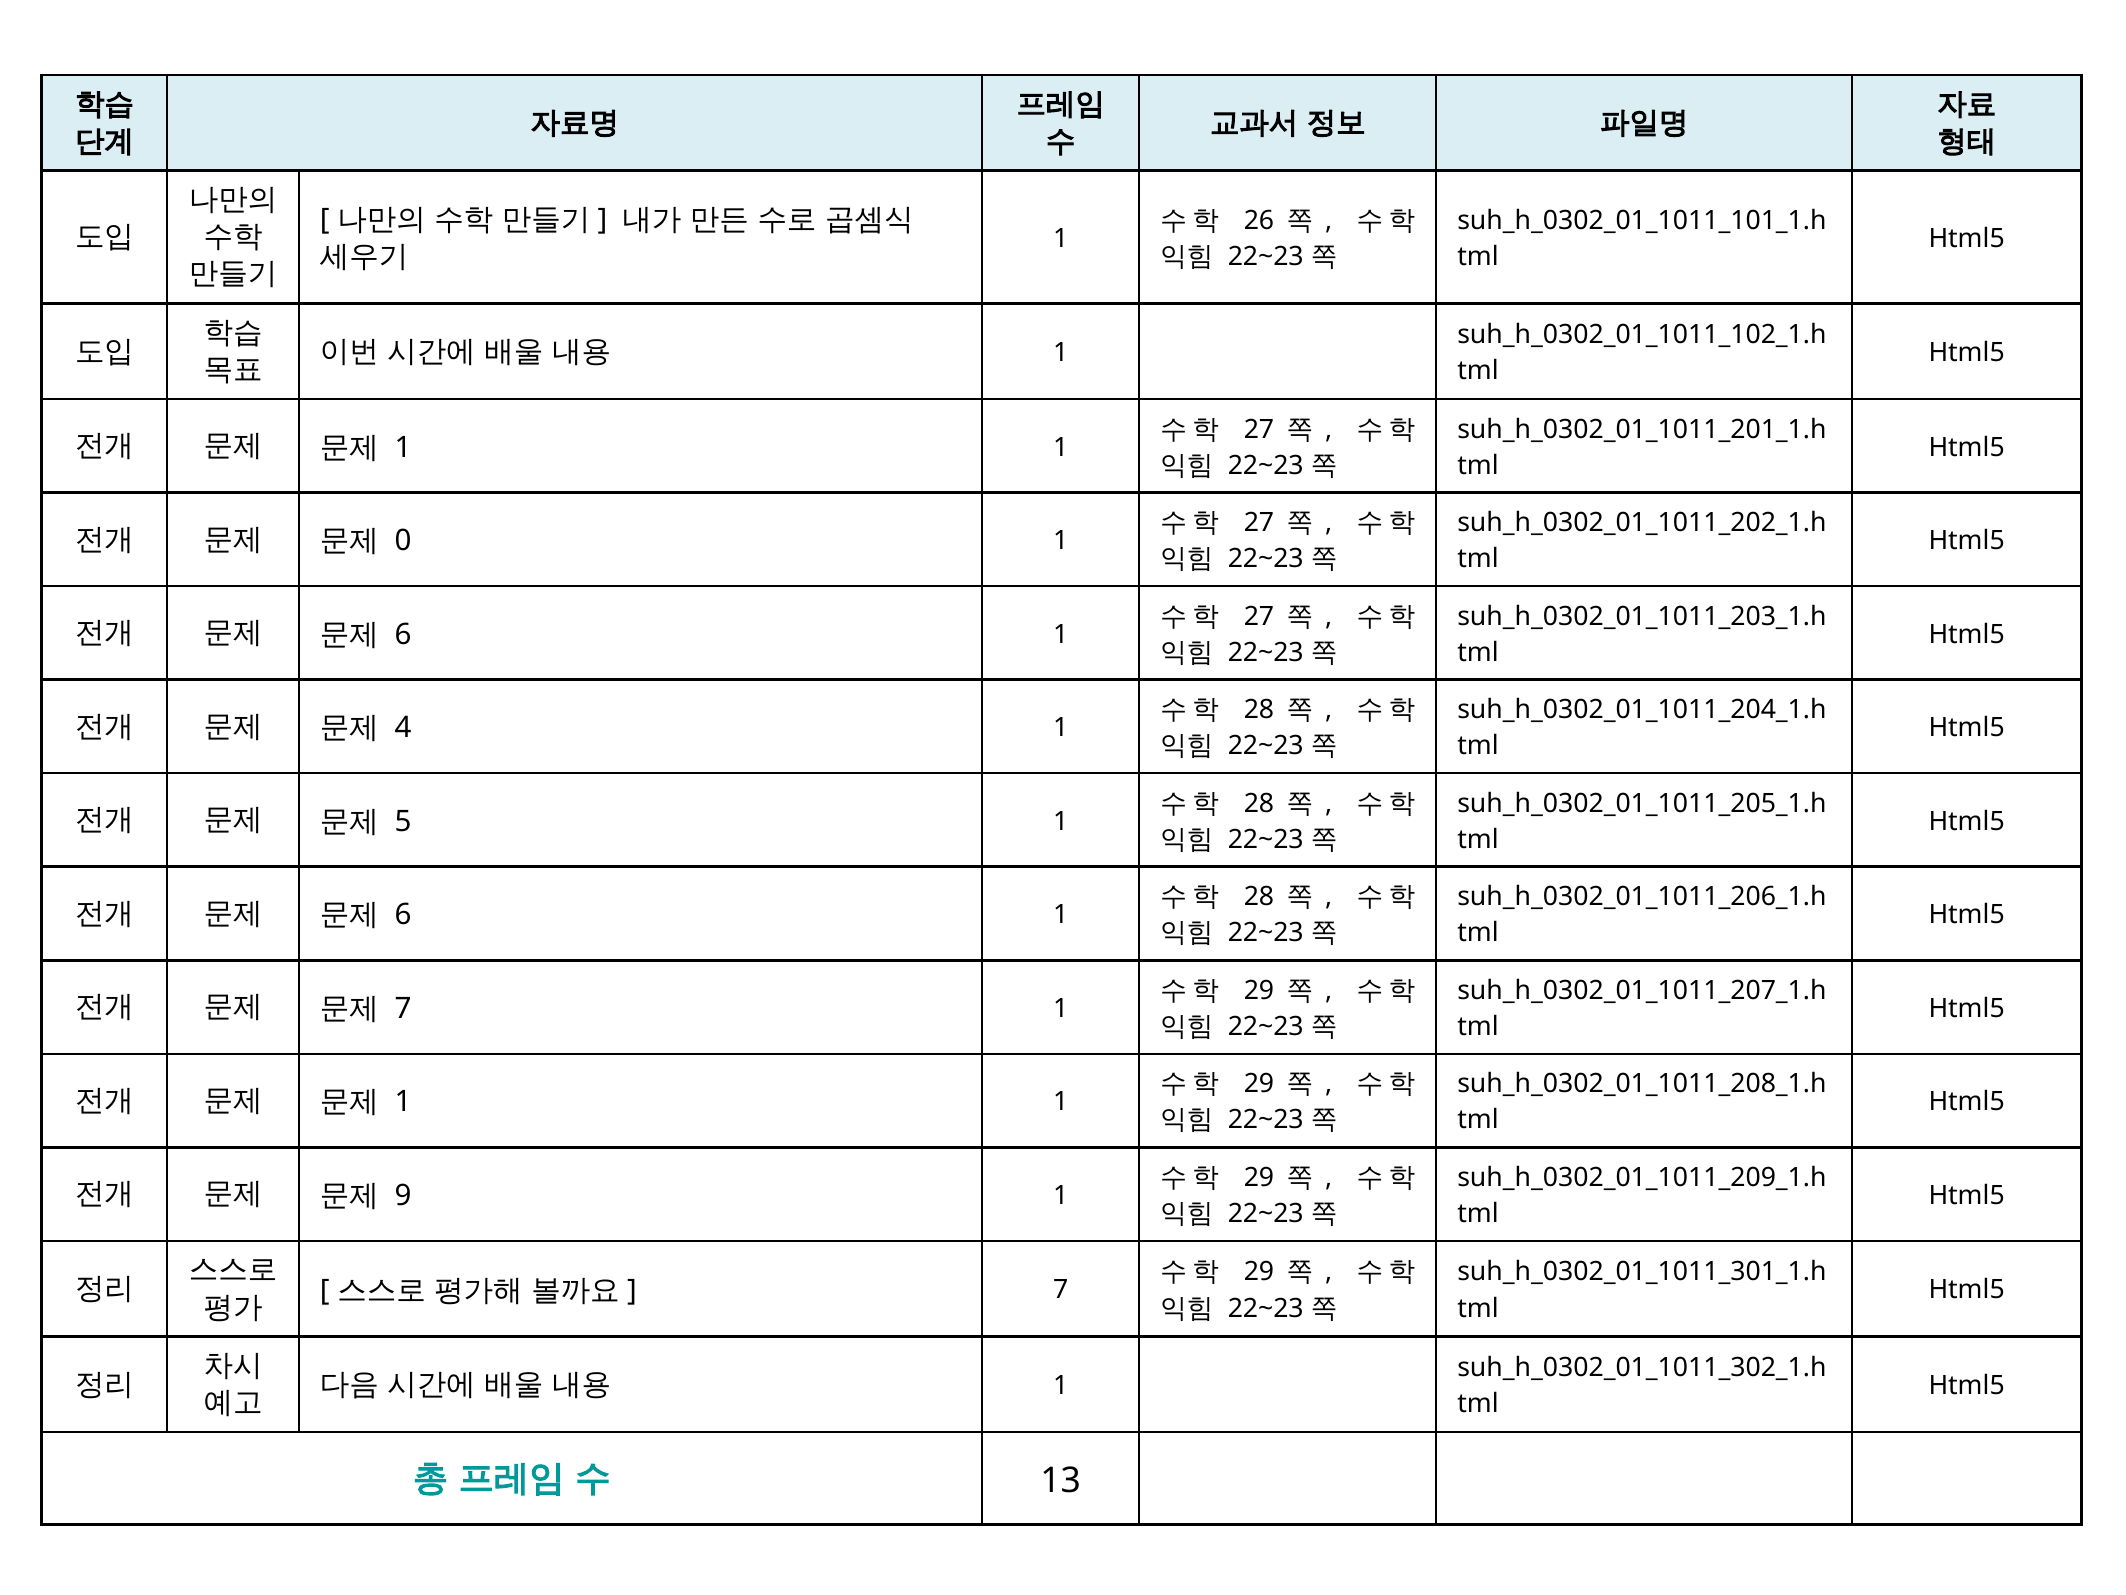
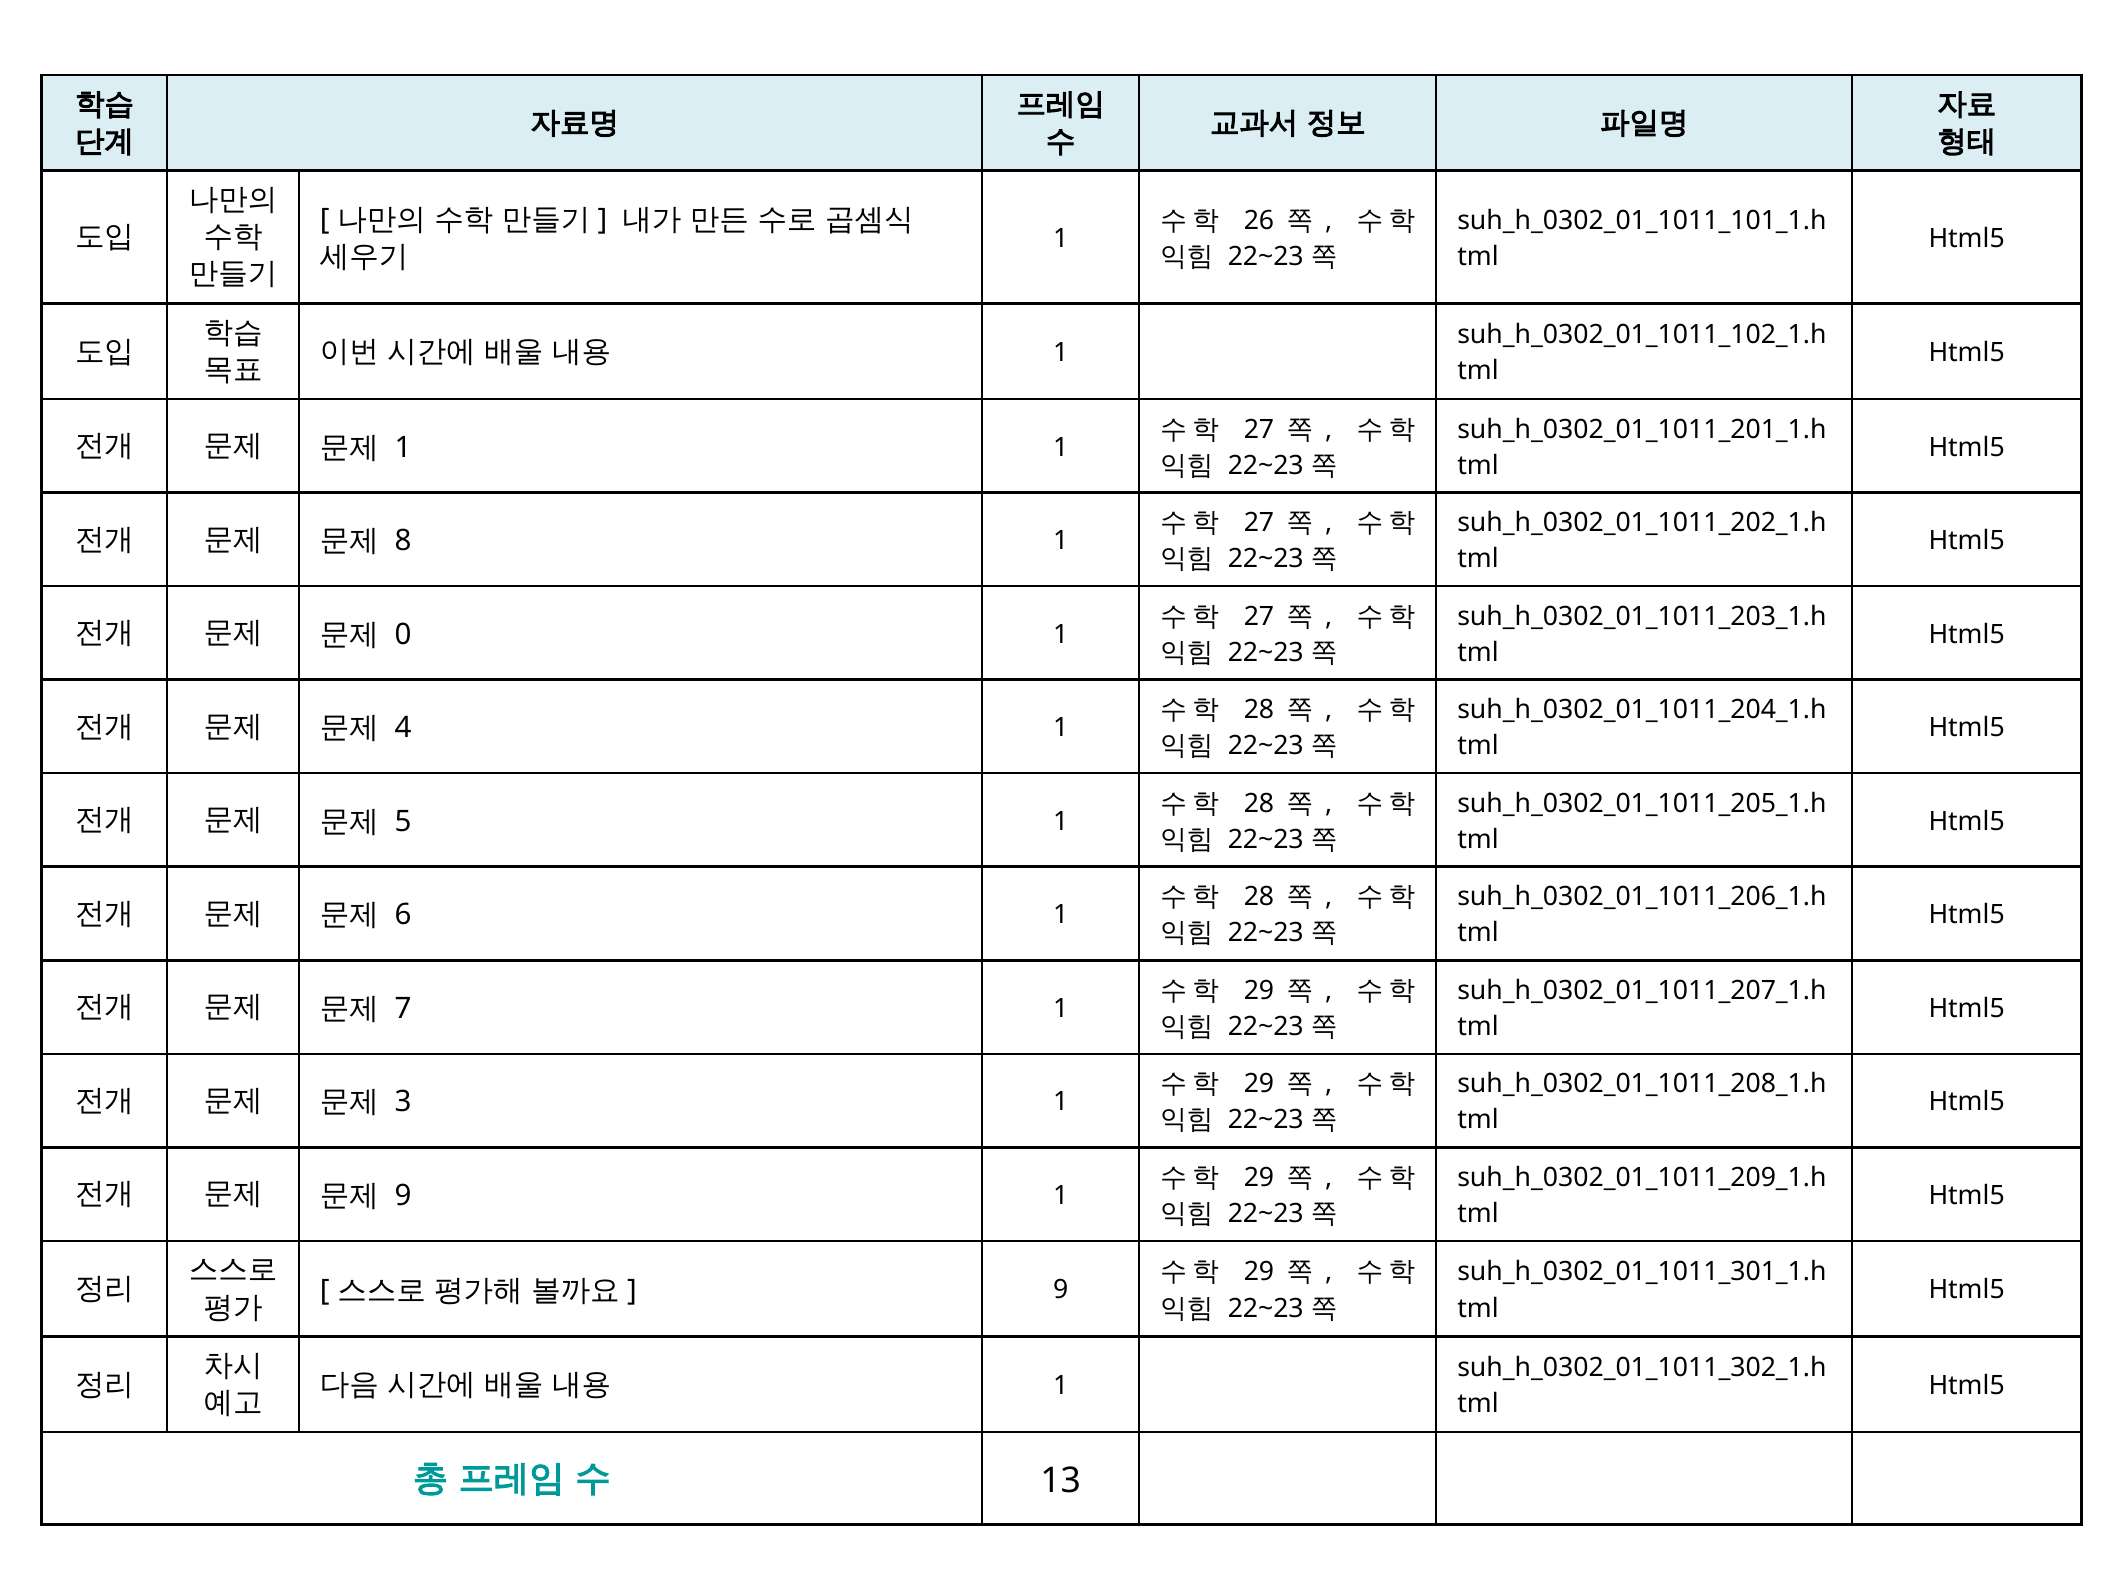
0: 0 -> 8 (403, 541)
6: 6 -> 0 (403, 634)
1: 1 -> 3 (403, 1102)
7: 7 -> 9 (1061, 1290)
